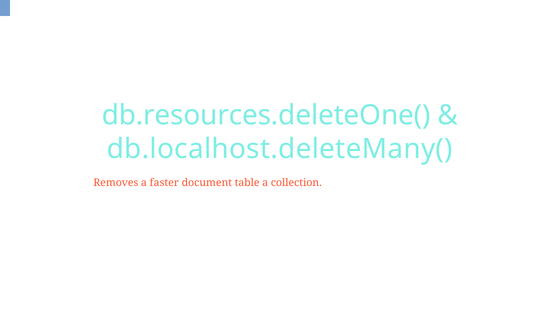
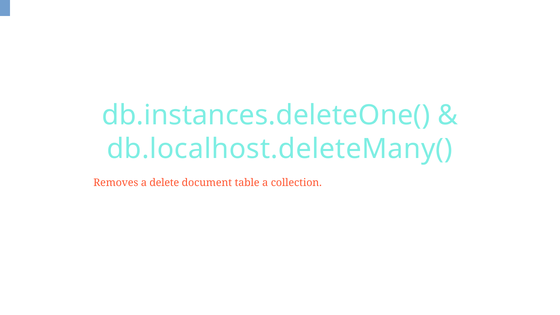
db.resources.deleteOne(: db.resources.deleteOne( -> db.instances.deleteOne( (266, 115)
faster: faster -> delete (164, 183)
